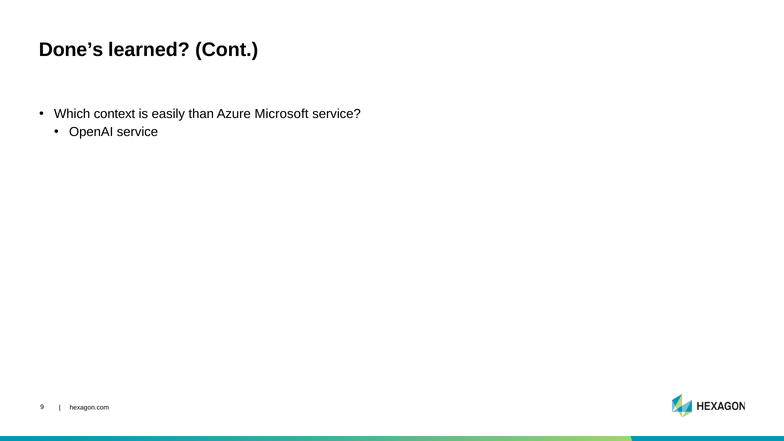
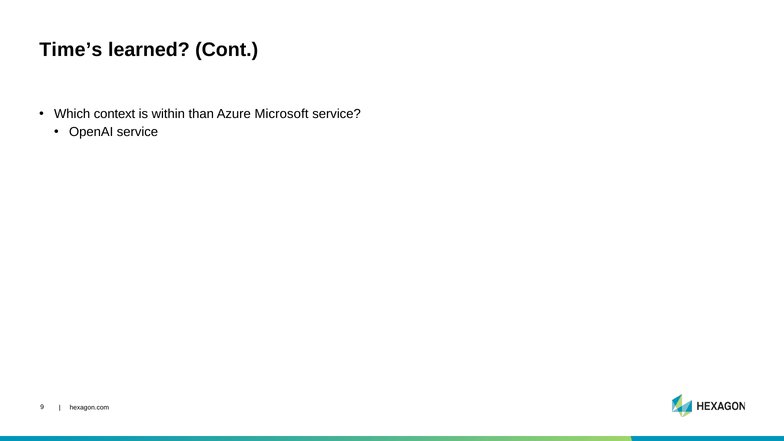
Done’s: Done’s -> Time’s (71, 50)
easily: easily -> within (168, 114)
